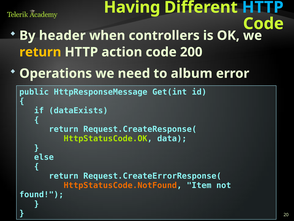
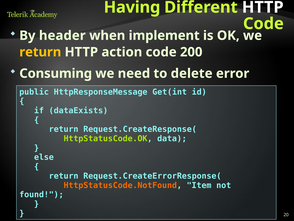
HTTP colour: light blue -> white (263, 7)
controllers: controllers -> implement (164, 35)
Operations: Operations -> Consuming (56, 73)
album: album -> delete (192, 73)
